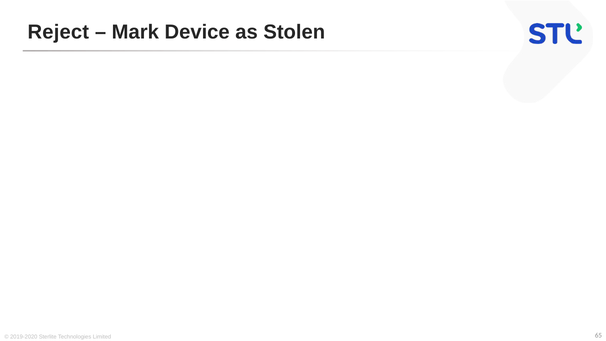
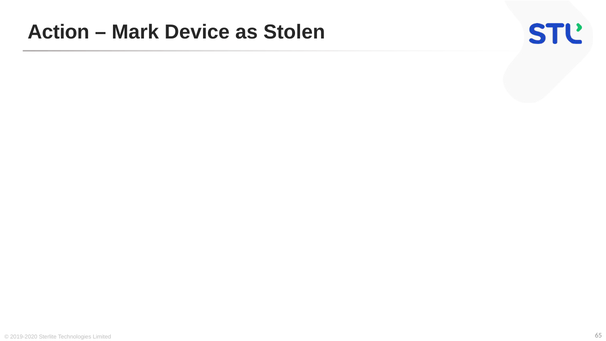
Reject: Reject -> Action (59, 32)
